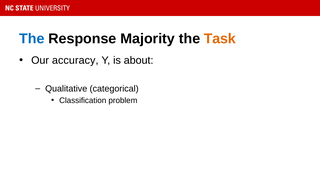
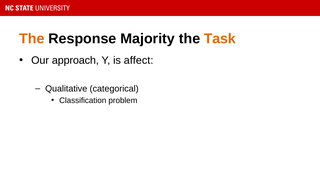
The colour: blue -> orange (32, 39)
accuracy: accuracy -> approach (75, 60)
about: about -> affect (139, 60)
